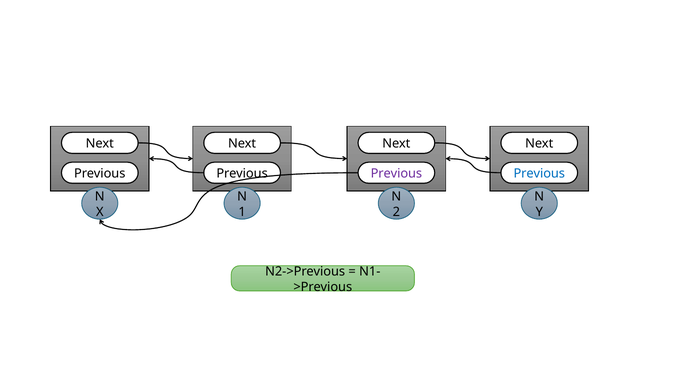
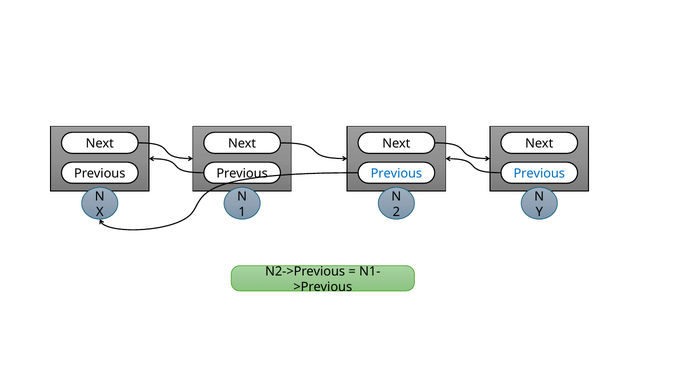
Previous colour: purple -> blue (396, 174)
